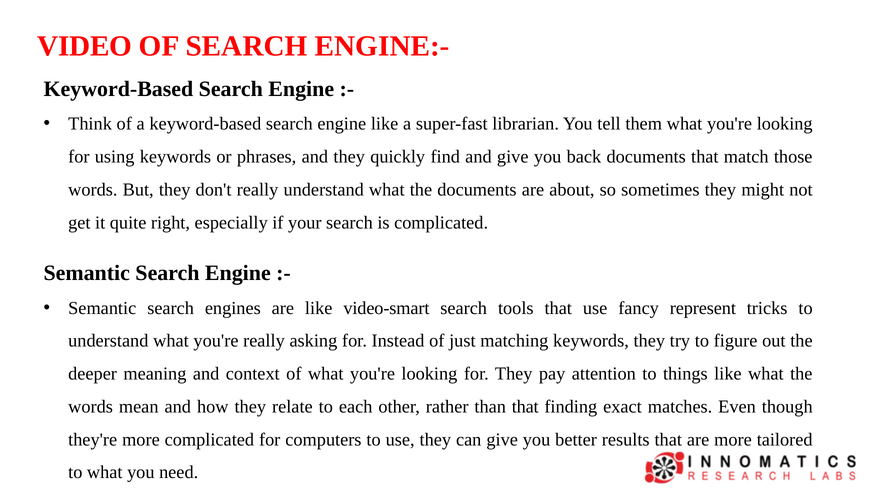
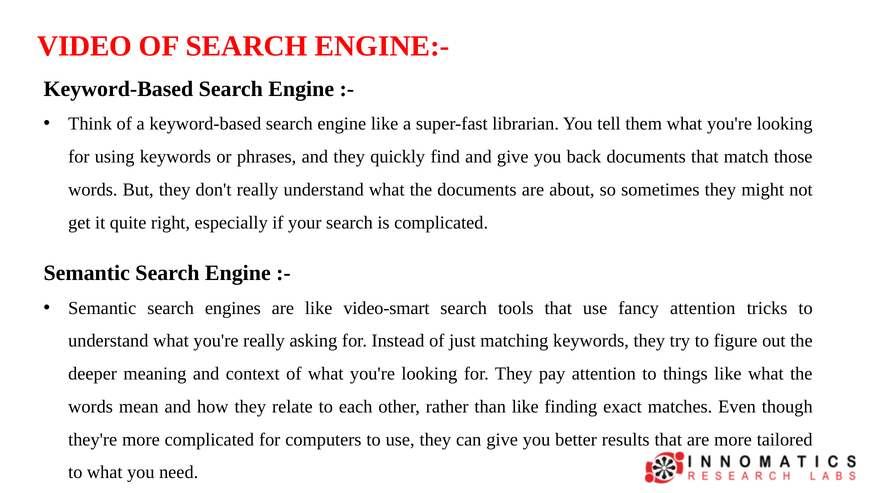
fancy represent: represent -> attention (703, 308)
than that: that -> like (525, 407)
